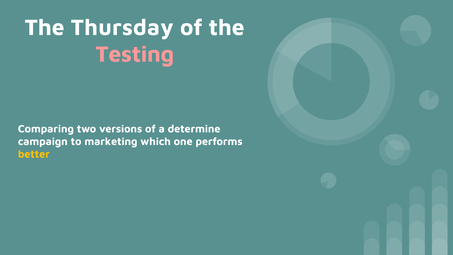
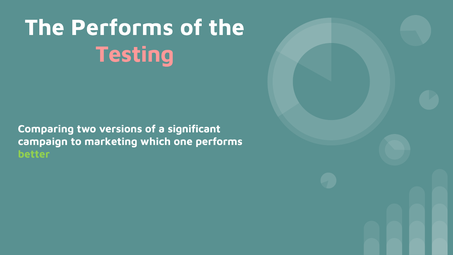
The Thursday: Thursday -> Performs (122, 27)
determine: determine -> significant (194, 129)
better colour: yellow -> light green (34, 154)
